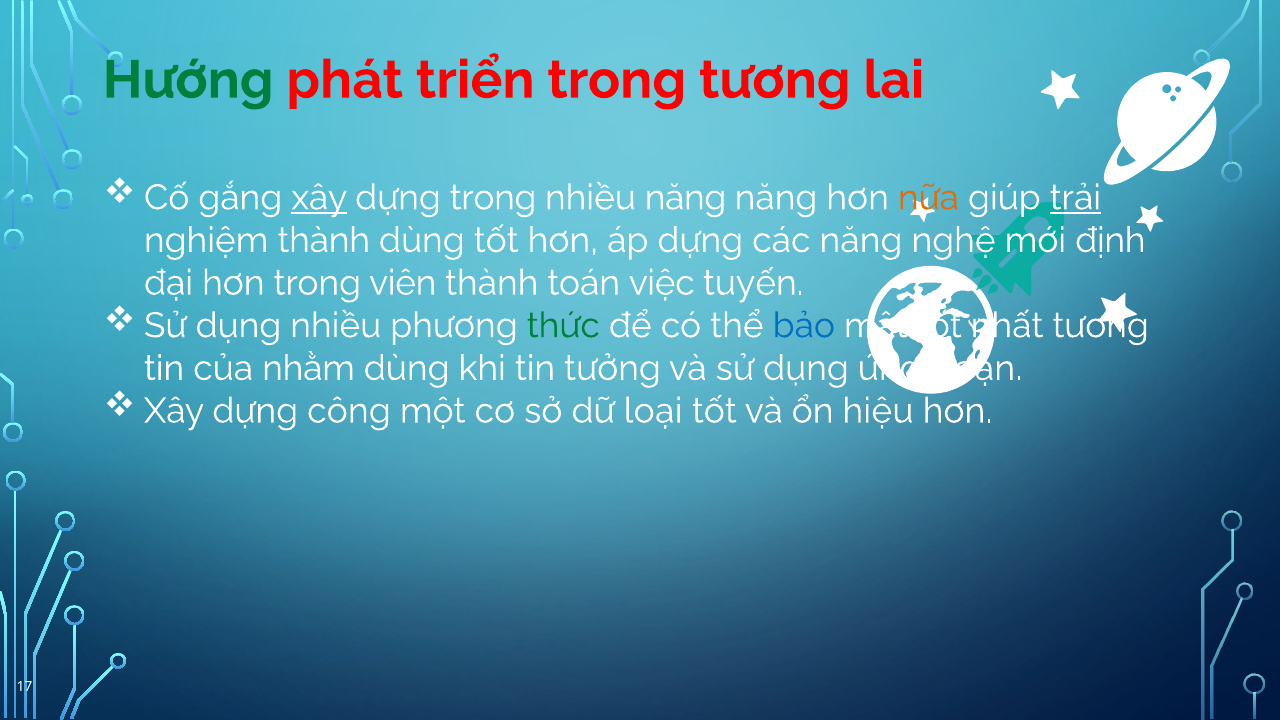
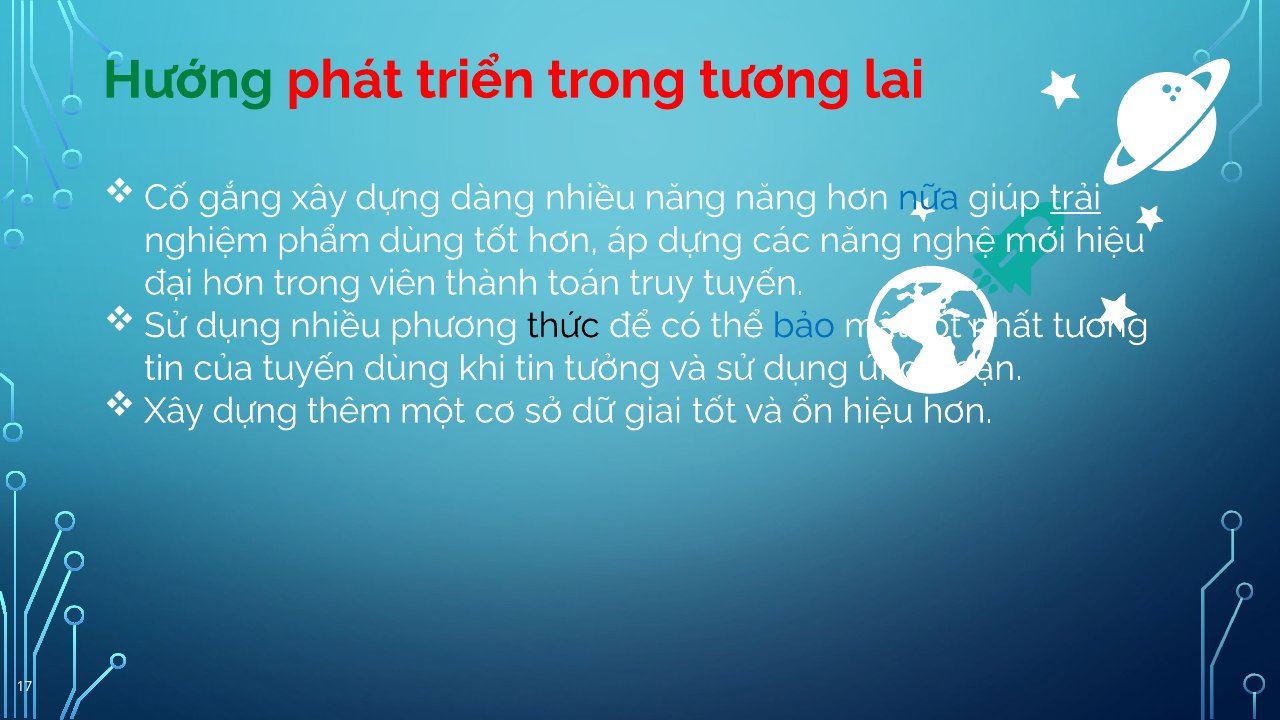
xây underline: present -> none (319, 198)
dựng trong: trong -> dàng (493, 198)
nữa colour: orange -> blue (928, 198)
nghiệm thành: thành -> phẩm (324, 240)
mới định: định -> hiệu (1110, 240)
việc: việc -> truy (661, 283)
thức colour: green -> black (563, 326)
của nhằm: nhằm -> tuyến (309, 368)
công: công -> thêm (349, 411)
loại: loại -> giai (653, 411)
